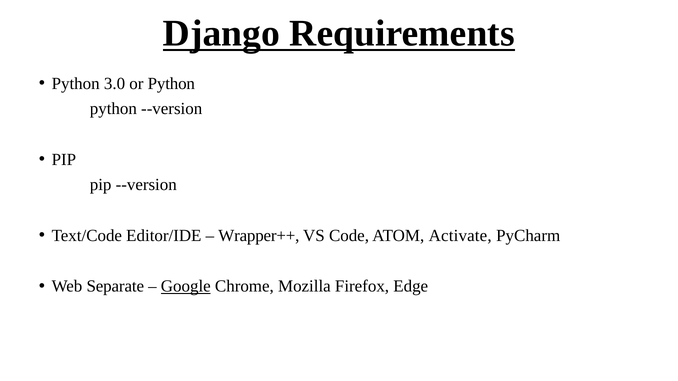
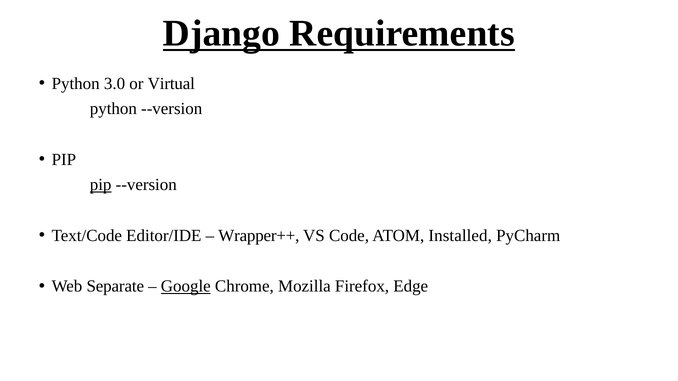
or Python: Python -> Virtual (171, 84)
pip underline: none -> present (101, 185)
Activate: Activate -> Installed (460, 236)
